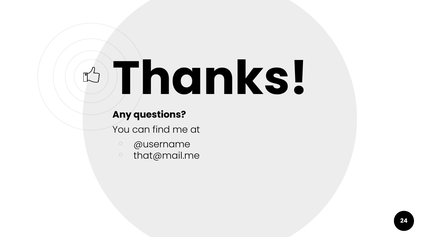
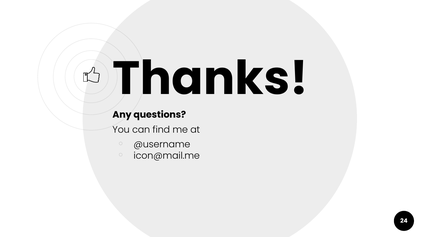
that@mail.me: that@mail.me -> icon@mail.me (167, 155)
